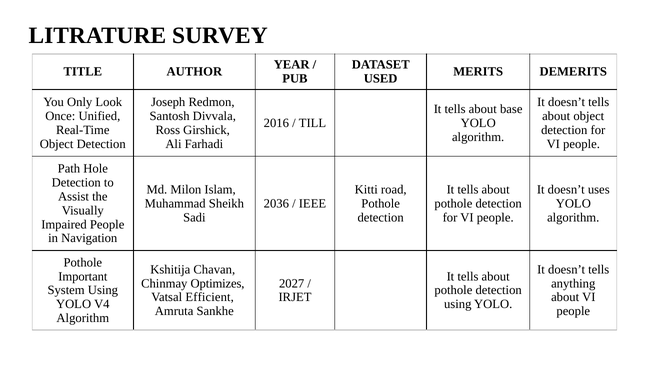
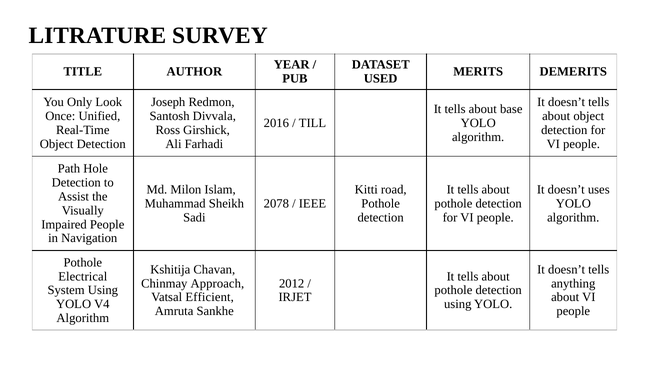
2036: 2036 -> 2078 (276, 203)
Important: Important -> Electrical (83, 276)
Optimizes: Optimizes -> Approach (217, 283)
2027: 2027 -> 2012 (292, 283)
